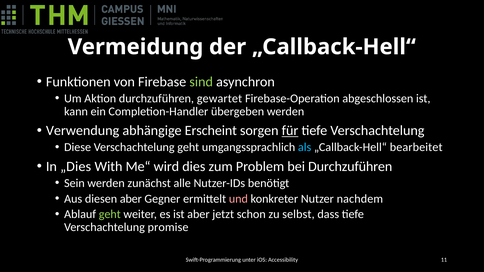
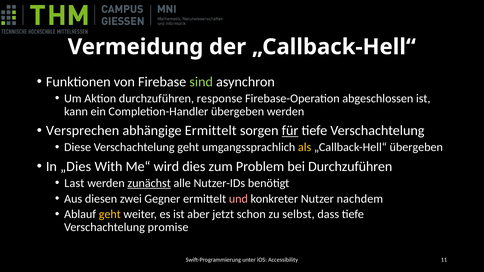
gewartet: gewartet -> response (220, 99)
Verwendung: Verwendung -> Versprechen (83, 131)
abhängige Erscheint: Erscheint -> Ermittelt (211, 131)
als colour: light blue -> yellow (305, 147)
„Callback-Hell“ bearbeitet: bearbeitet -> übergeben (416, 147)
Sein: Sein -> Last (74, 183)
zunächst underline: none -> present (149, 183)
diesen aber: aber -> zwei (131, 199)
geht colour: light green -> yellow (110, 214)
